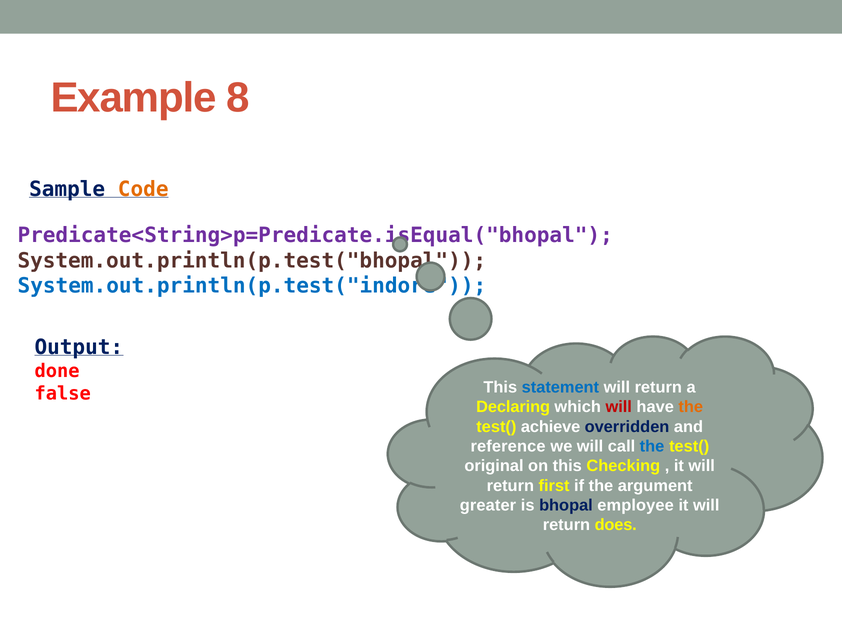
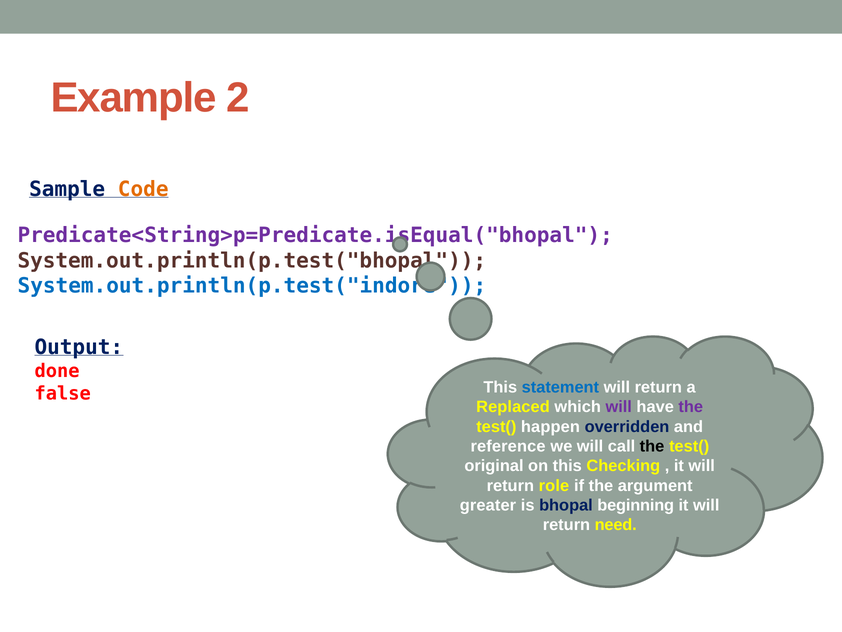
8: 8 -> 2 (238, 98)
Declaring: Declaring -> Replaced (513, 407)
will colour: red -> purple (619, 407)
the colour: orange -> purple (691, 407)
achieve: achieve -> happen (550, 426)
the colour: blue -> black (652, 446)
first: first -> role (554, 485)
employee: employee -> beginning (636, 505)
does: does -> need (616, 525)
